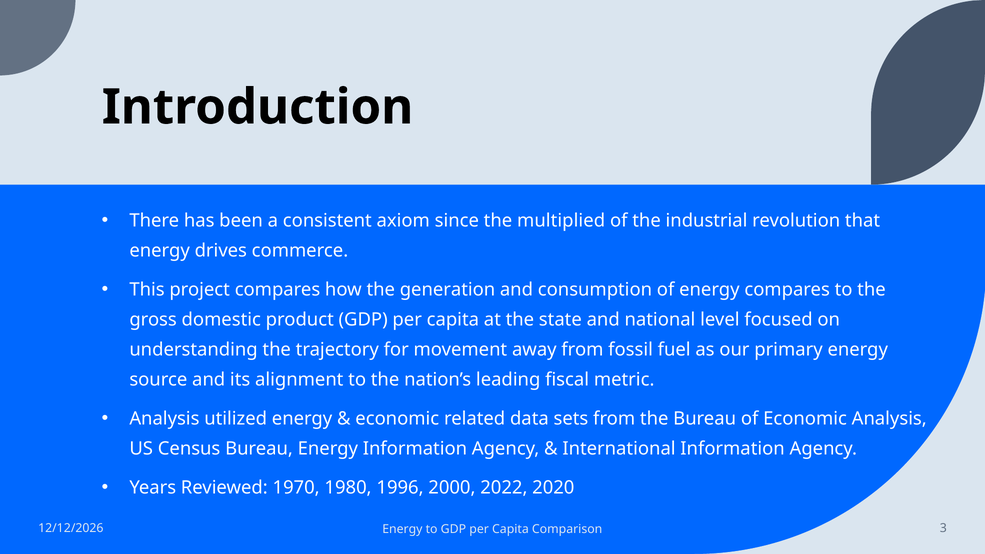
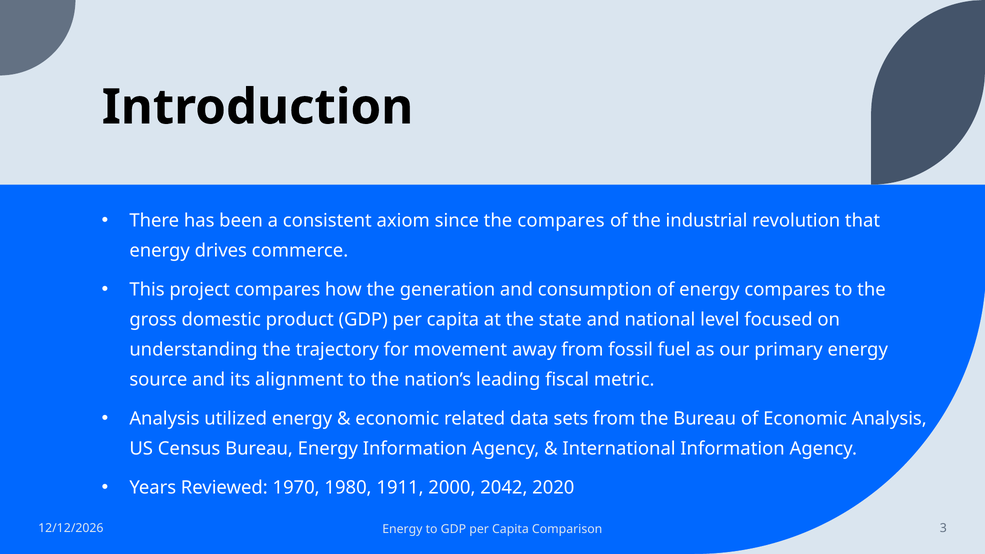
the multiplied: multiplied -> compares (561, 221)
1996: 1996 -> 1911 (400, 488)
2022: 2022 -> 2042 (504, 488)
